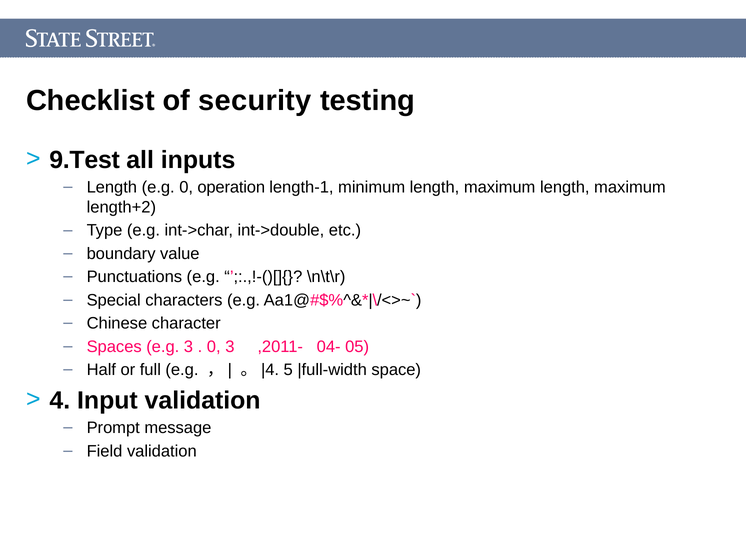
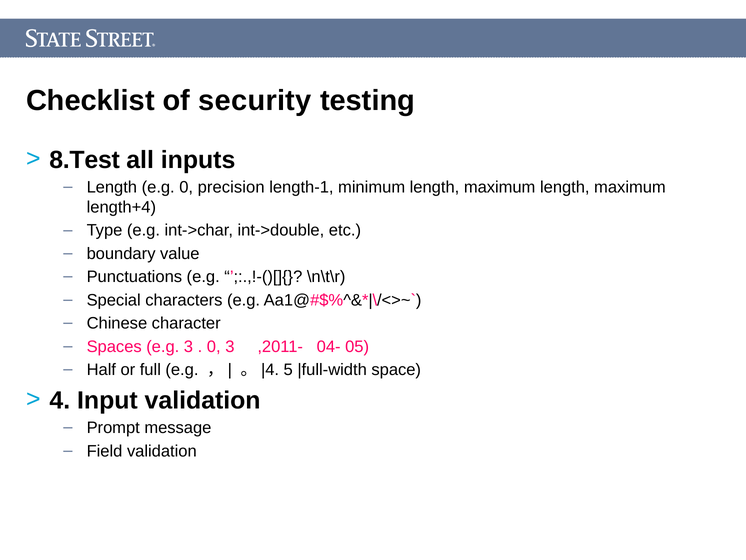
9.Test: 9.Test -> 8.Test (85, 160)
operation: operation -> precision (231, 187)
length+2: length+2 -> length+4 (121, 207)
